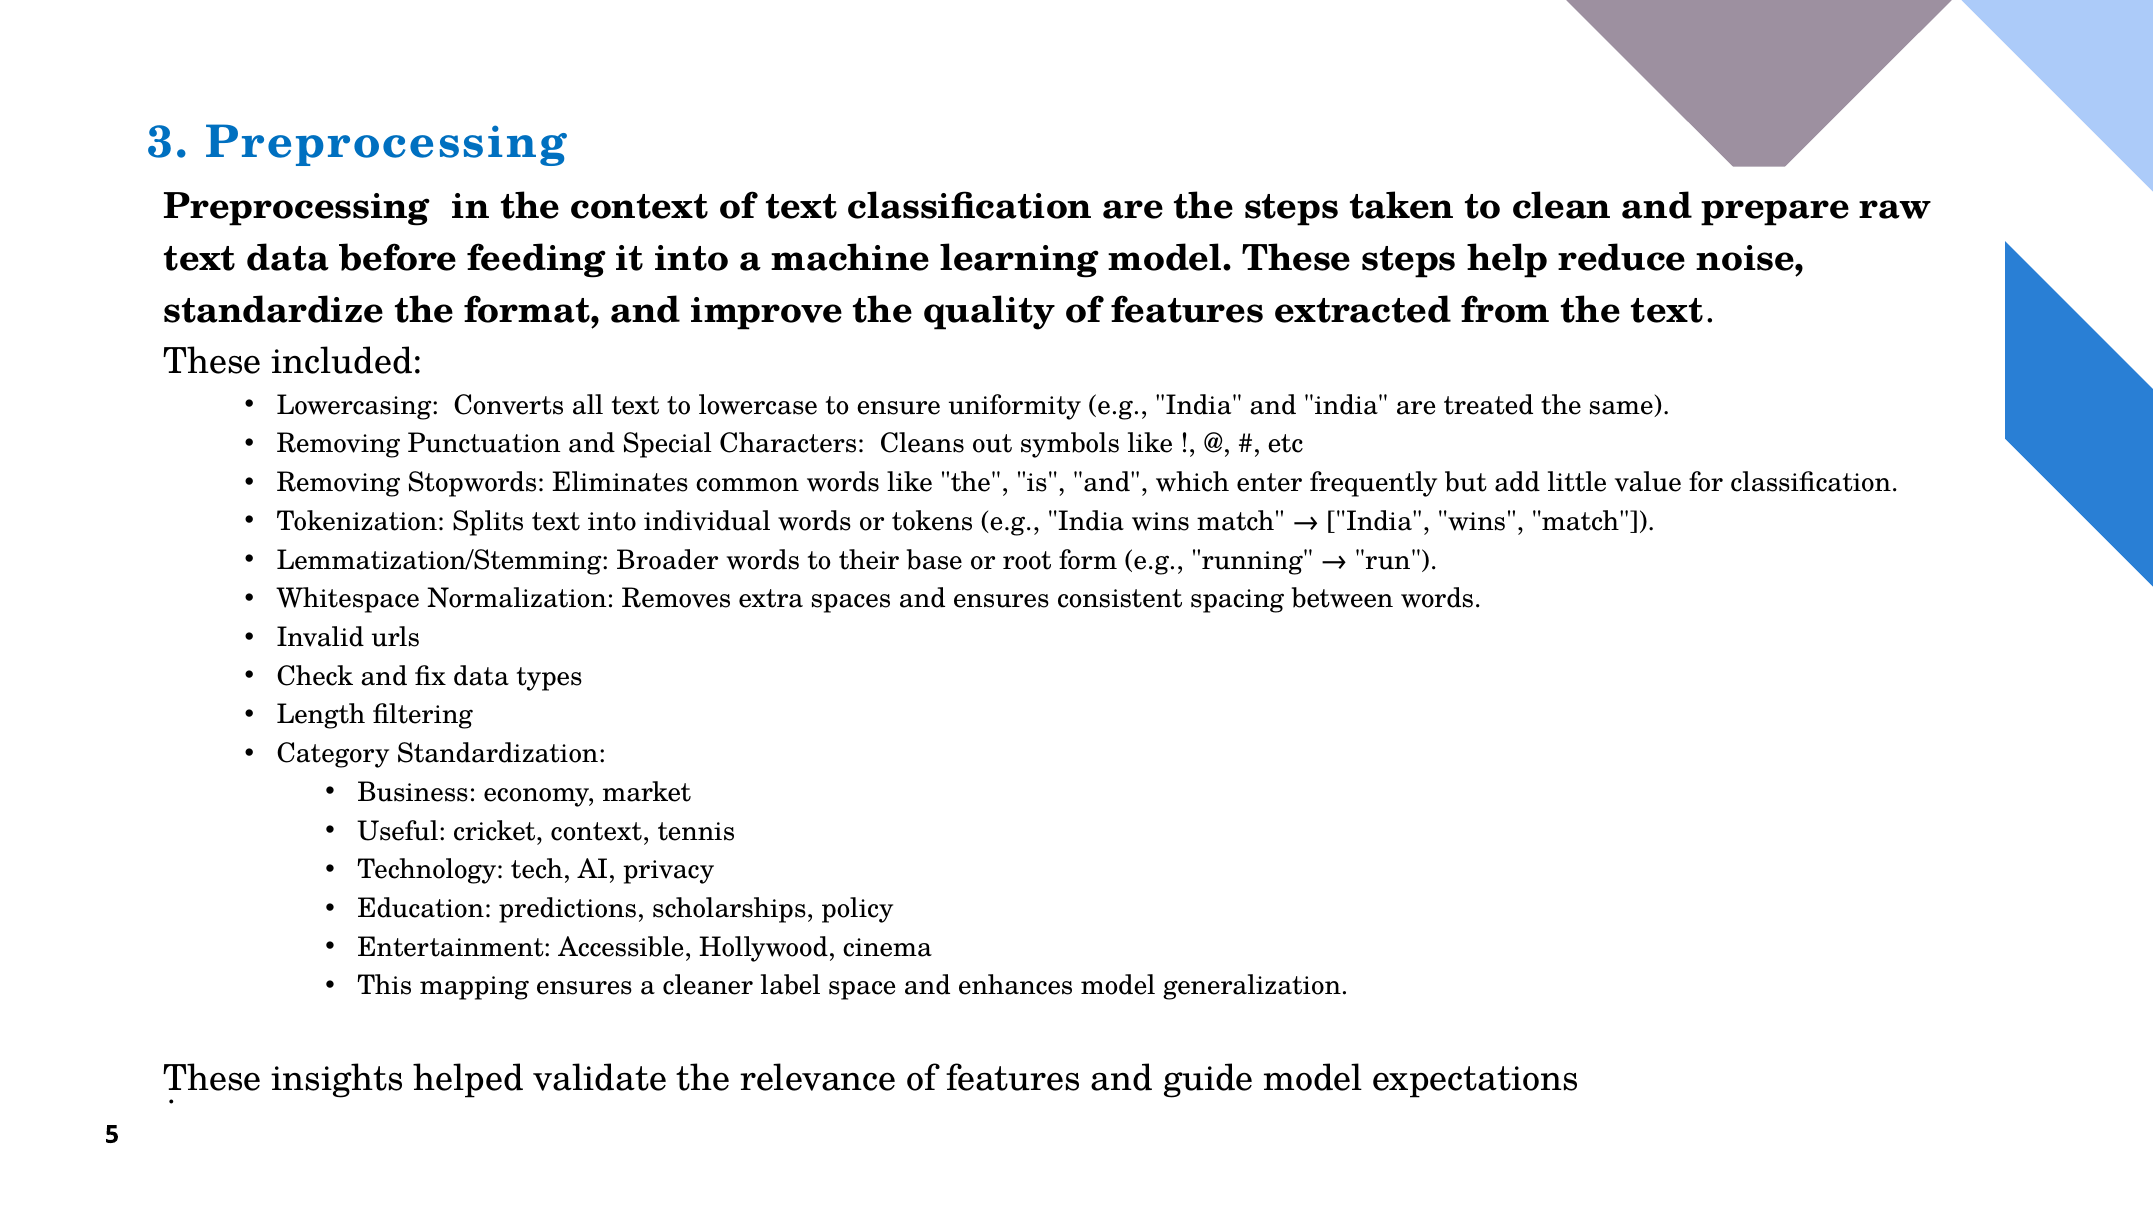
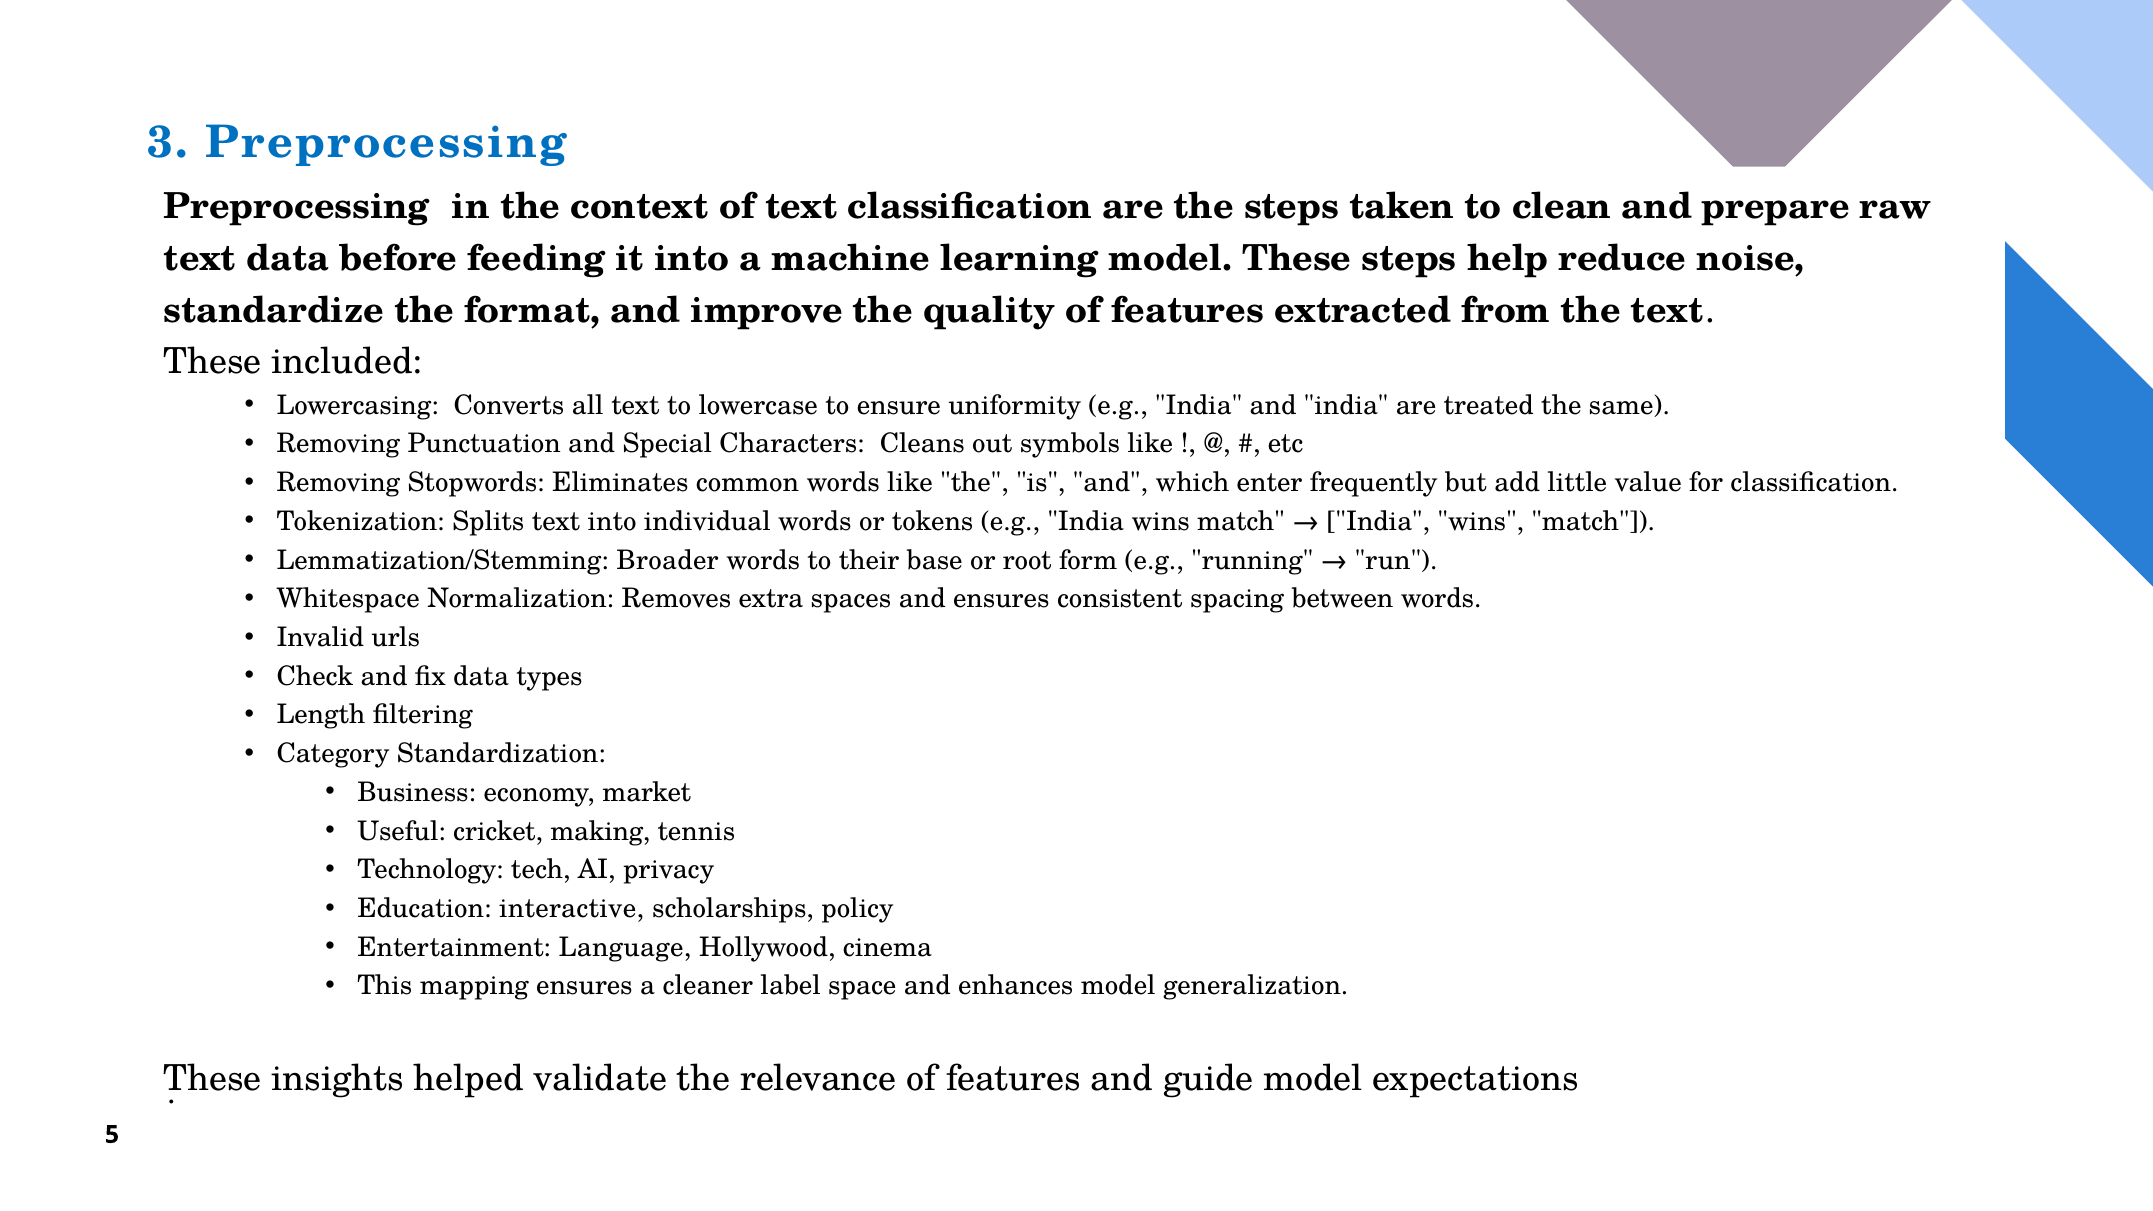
cricket context: context -> making (600, 831)
predictions: predictions -> interactive (572, 909)
Accessible: Accessible -> Language (625, 947)
